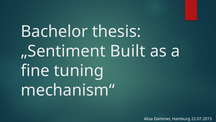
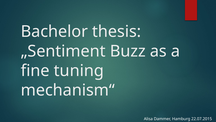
Built: Built -> Buzz (128, 51)
